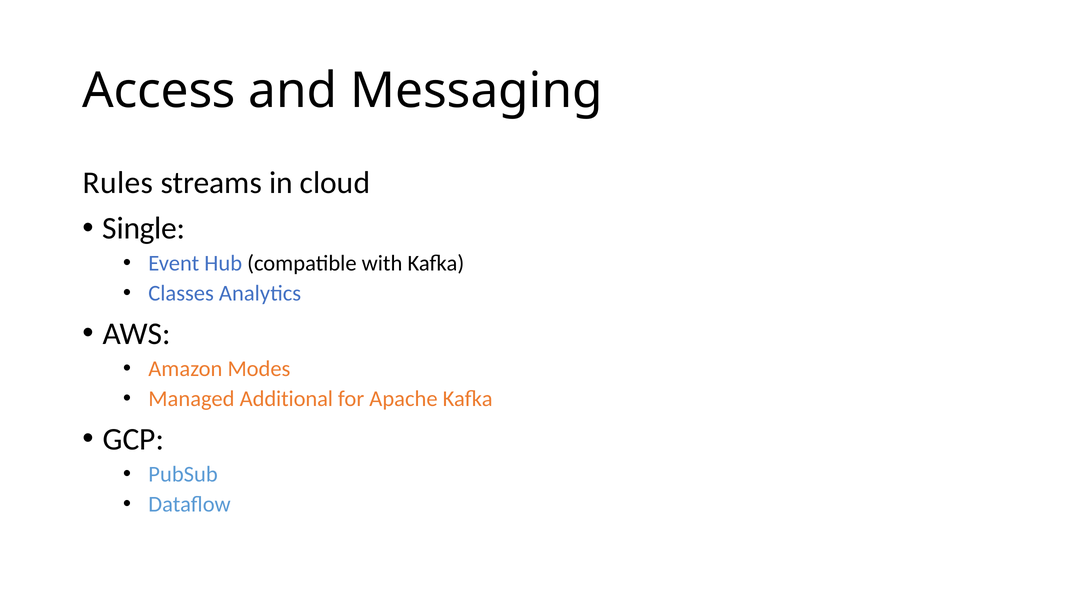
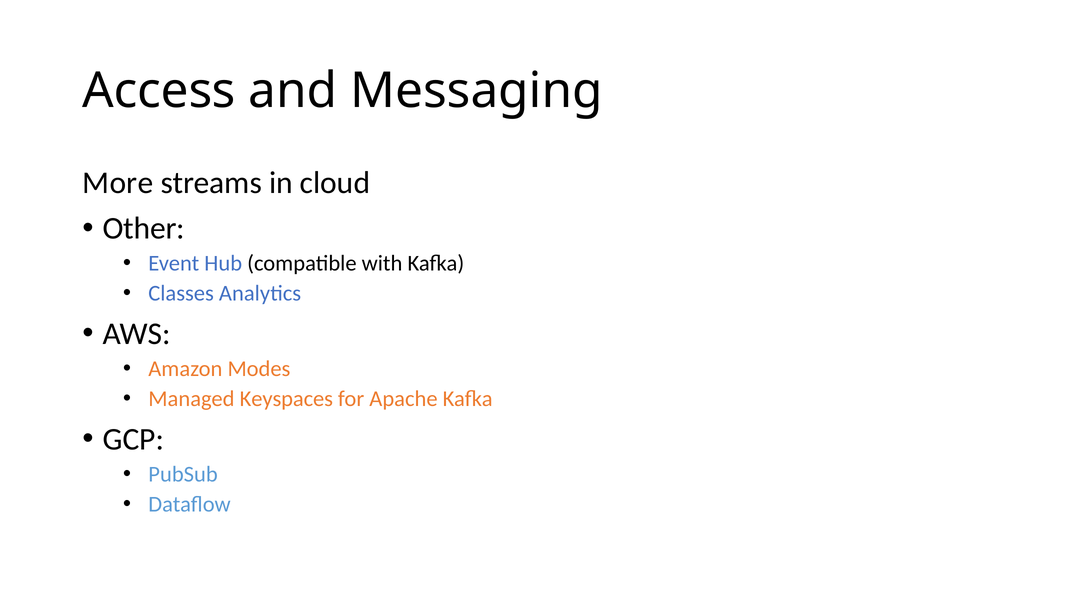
Rules: Rules -> More (118, 183)
Single: Single -> Other (144, 228)
Additional: Additional -> Keyspaces (286, 398)
